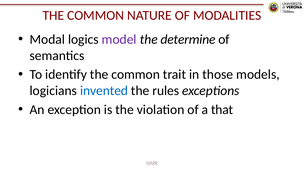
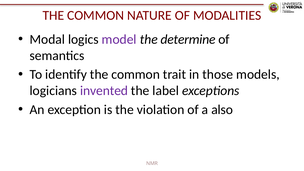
invented colour: blue -> purple (104, 91)
rules: rules -> label (166, 91)
that: that -> also (222, 110)
